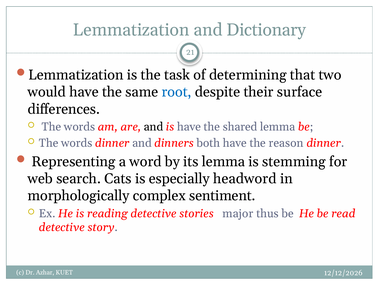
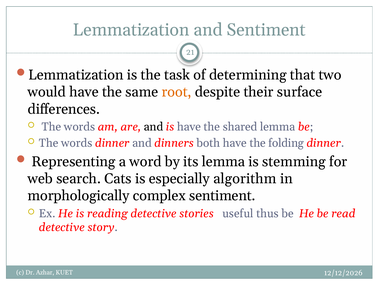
and Dictionary: Dictionary -> Sentiment (266, 30)
root colour: blue -> orange (177, 92)
reason: reason -> folding (286, 143)
headword: headword -> algorithm (245, 178)
major: major -> useful (238, 213)
